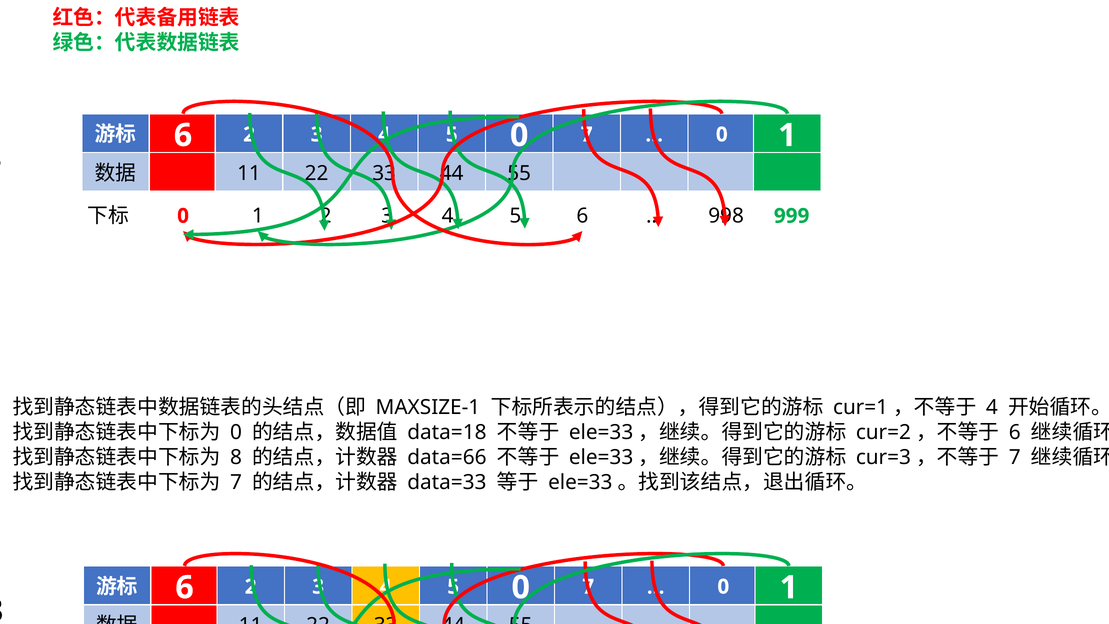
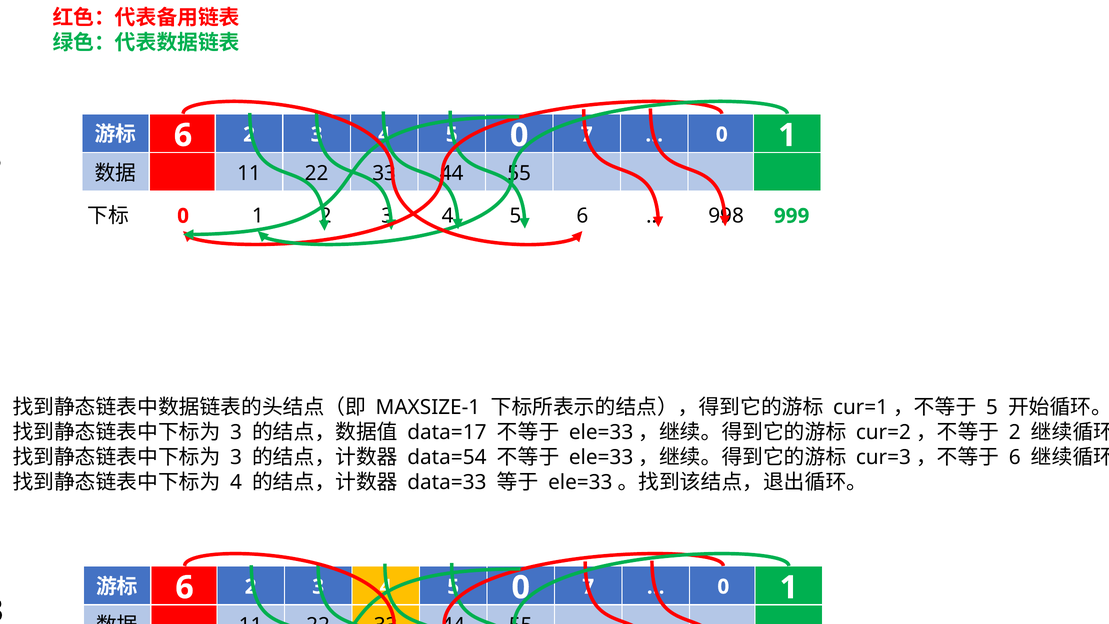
4: 4 -> 5 (992, 407)
0: 0 -> 3 (236, 432)
data=18: data=18 -> data=17 (447, 432)
6: 6 -> 2 (1015, 432)
8: 8 -> 3 (236, 457)
data=66: data=66 -> data=54 (447, 457)
7: 7 -> 6 (1015, 457)
7: 7 -> 4 (236, 482)
